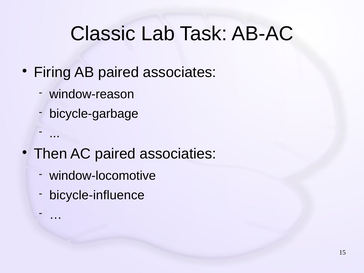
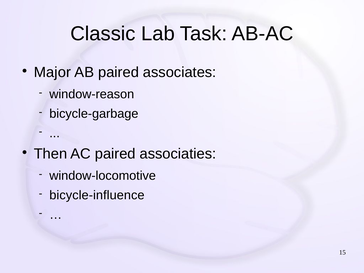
Firing: Firing -> Major (52, 72)
